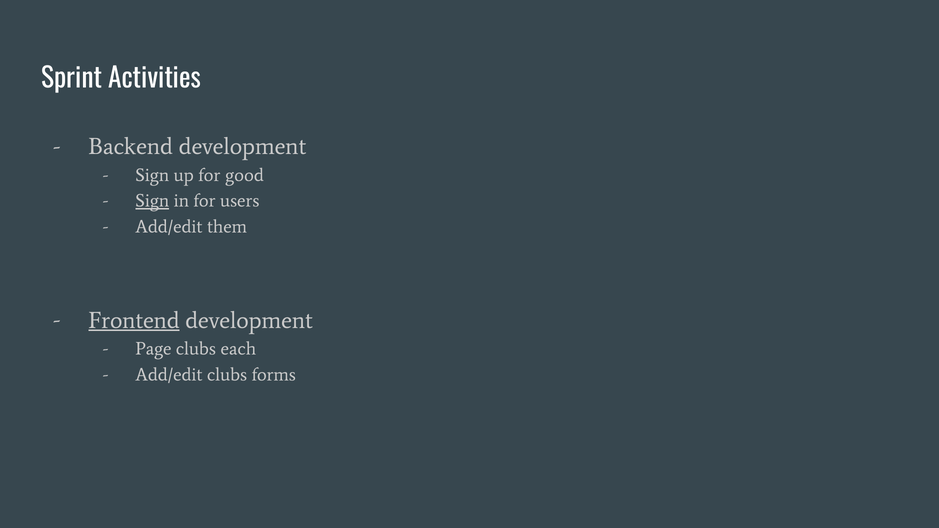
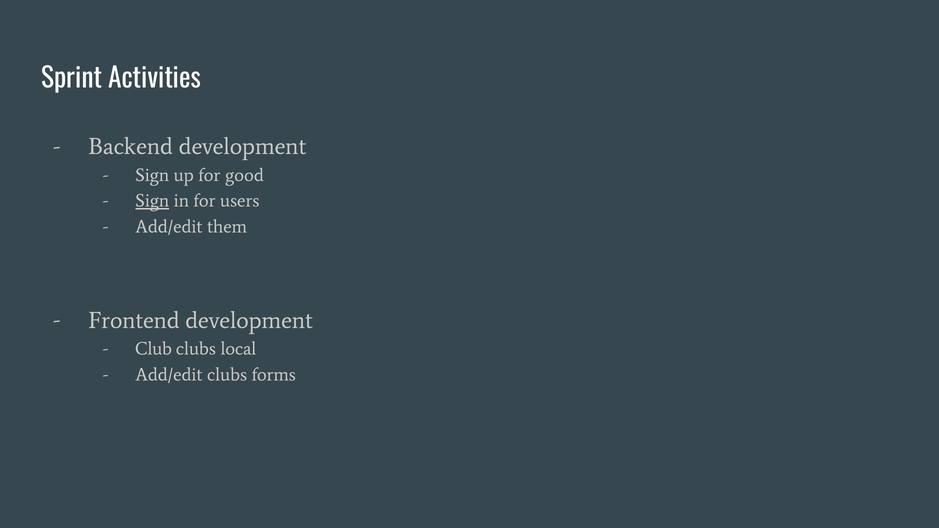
Frontend underline: present -> none (134, 320)
Page: Page -> Club (153, 349)
each: each -> local (238, 349)
